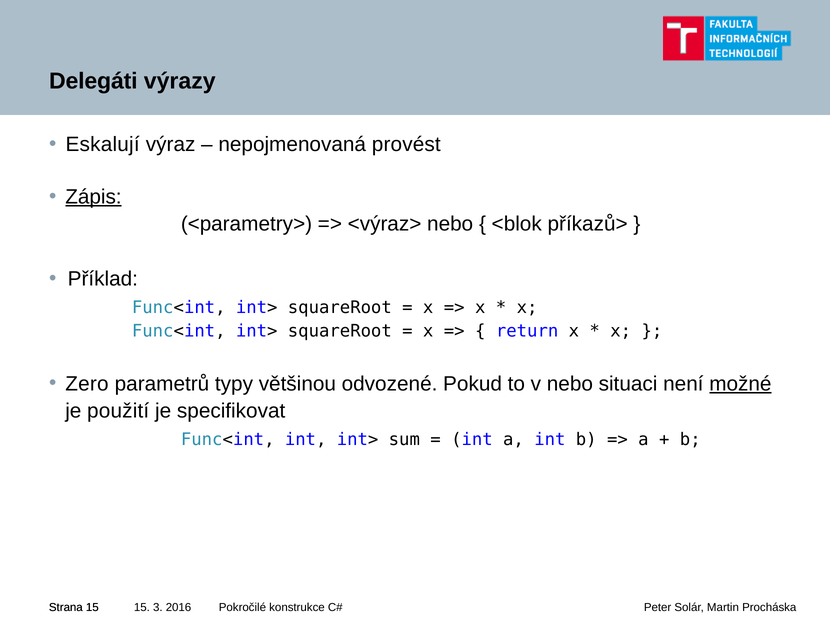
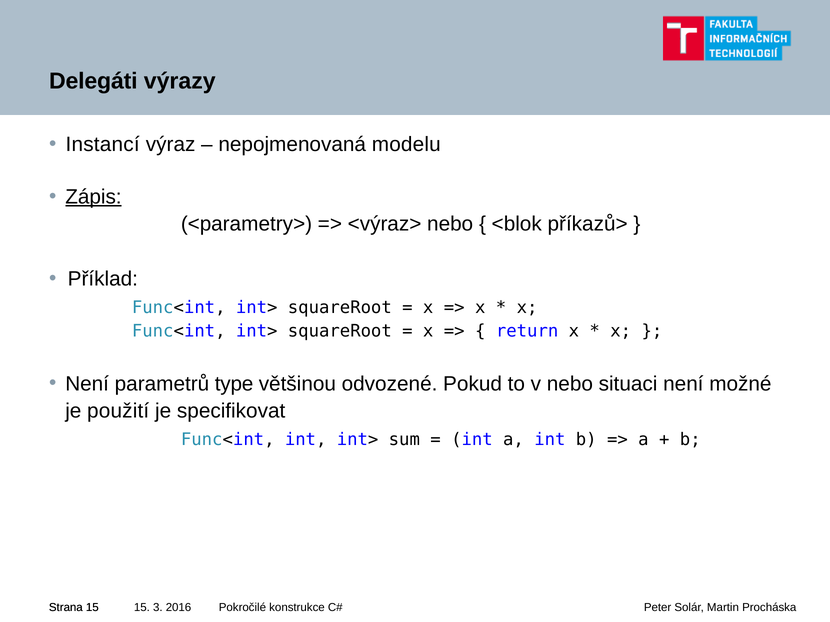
Eskalují: Eskalují -> Instancí (103, 145)
provést: provést -> modelu (406, 145)
Zero: Zero -> Není (87, 384)
typy: typy -> type (234, 384)
možné underline: present -> none (740, 384)
